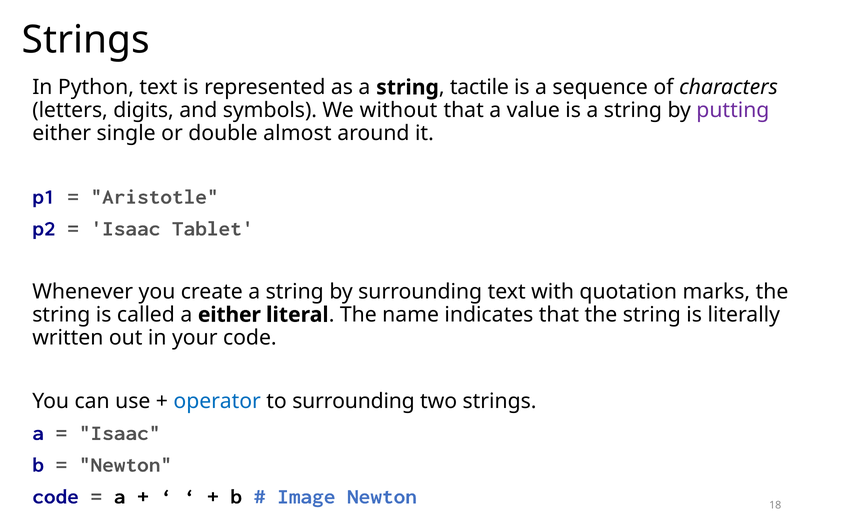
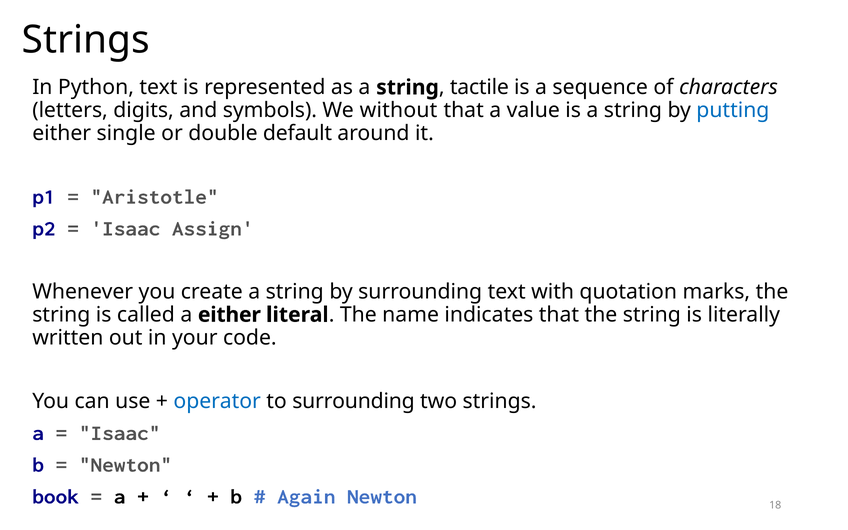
putting colour: purple -> blue (733, 110)
almost: almost -> default (298, 133)
Tablet: Tablet -> Assign (213, 228)
code: code -> book (56, 496)
Image: Image -> Again (306, 496)
